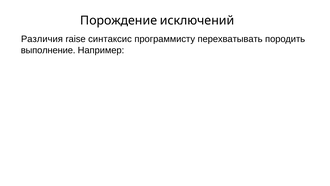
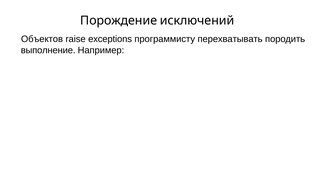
Различия: Различия -> Объектов (42, 39)
синтаксис: синтаксис -> exceptions (110, 39)
